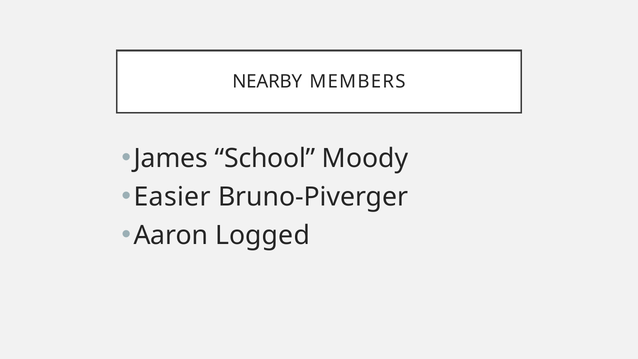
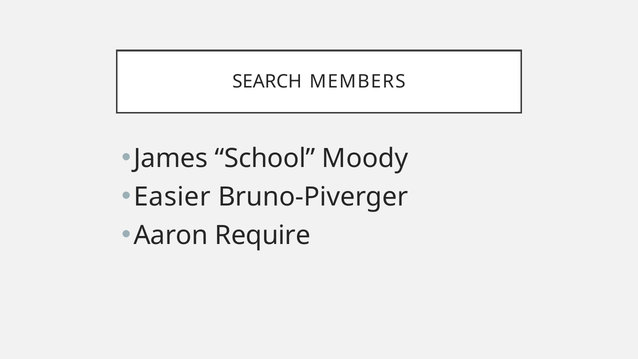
NEARBY: NEARBY -> SEARCH (267, 81)
Logged: Logged -> Require (263, 235)
